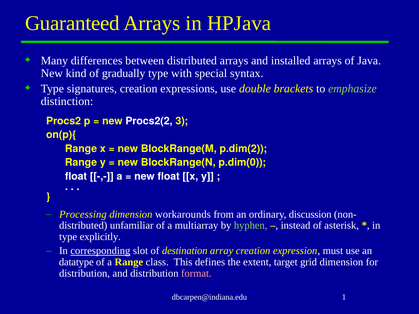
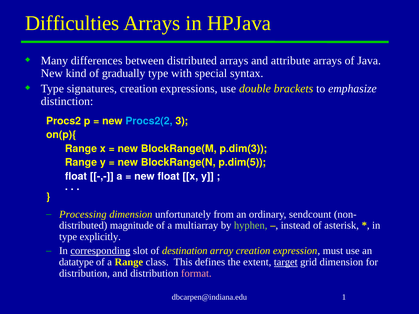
Guaranteed: Guaranteed -> Difficulties (72, 23)
installed: installed -> attribute (291, 61)
emphasize colour: light green -> white (352, 89)
Procs2(2 colour: white -> light blue (149, 121)
p.dim(2: p.dim(2 -> p.dim(3 (243, 149)
p.dim(0: p.dim(0 -> p.dim(5 (242, 163)
workarounds: workarounds -> unfortunately (183, 214)
discussion: discussion -> sendcount (310, 214)
unfamiliar: unfamiliar -> magnitude (132, 226)
target underline: none -> present (286, 262)
